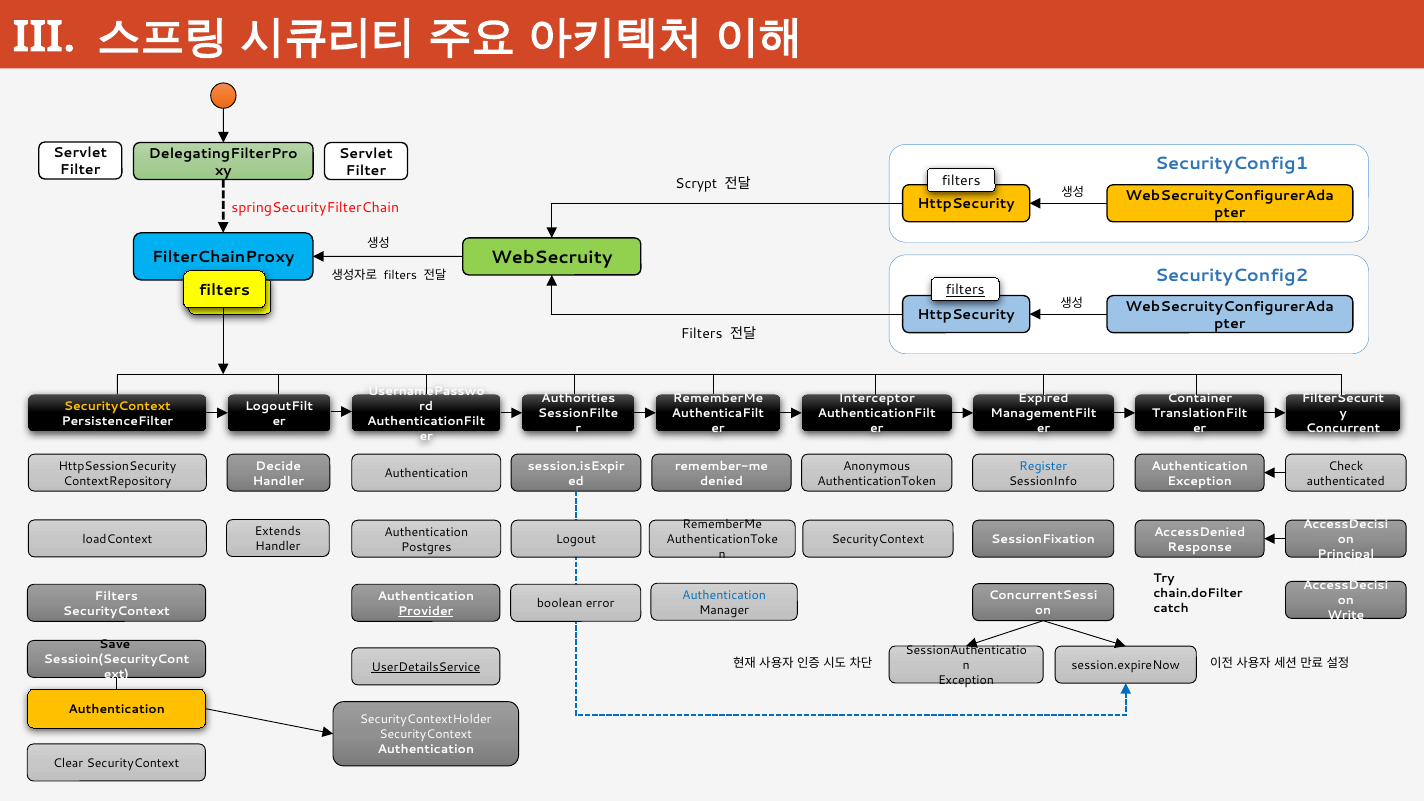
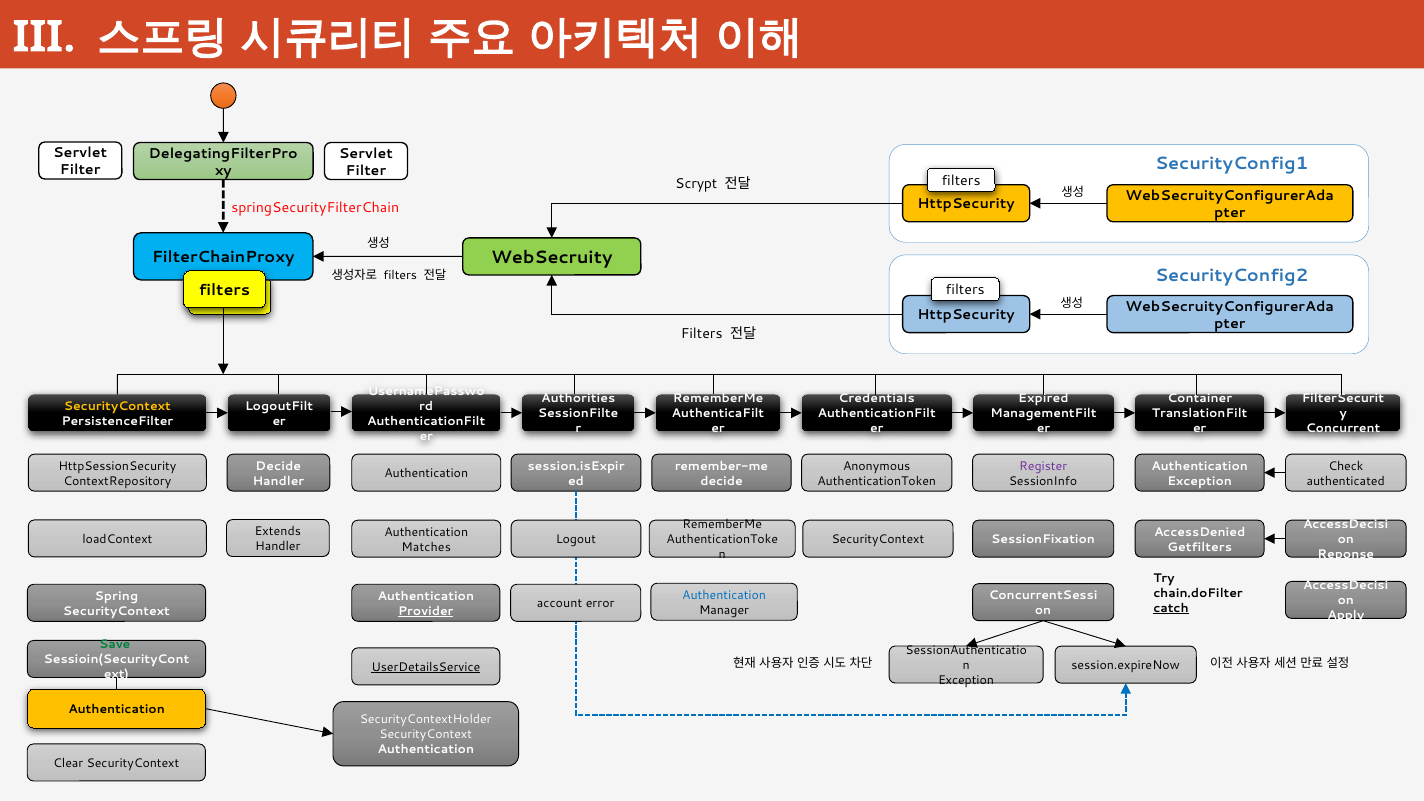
filters underline: present -> none (965, 290)
Interceptor: Interceptor -> Credentials (877, 399)
Register colour: blue -> purple (1043, 466)
denied: denied -> decide (722, 481)
Postgres: Postgres -> Matches (426, 547)
Response: Response -> Getfilters (1200, 547)
Principal: Principal -> Reponse (1346, 554)
Filters: Filters -> Spring (116, 596)
boolean: boolean -> account (560, 604)
catch underline: none -> present (1171, 608)
Write: Write -> Apply (1346, 616)
Save colour: black -> green (115, 645)
